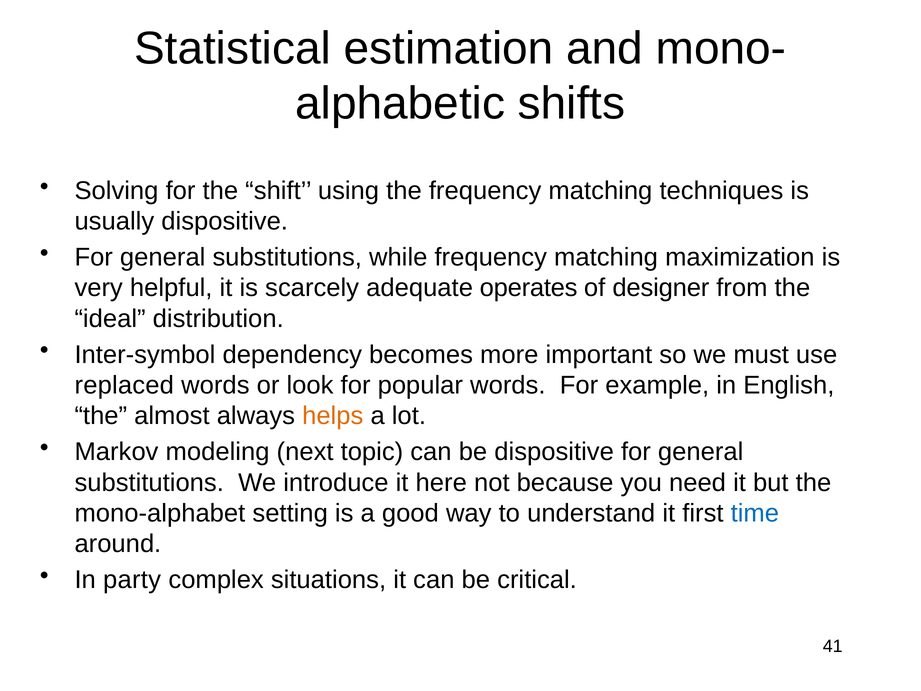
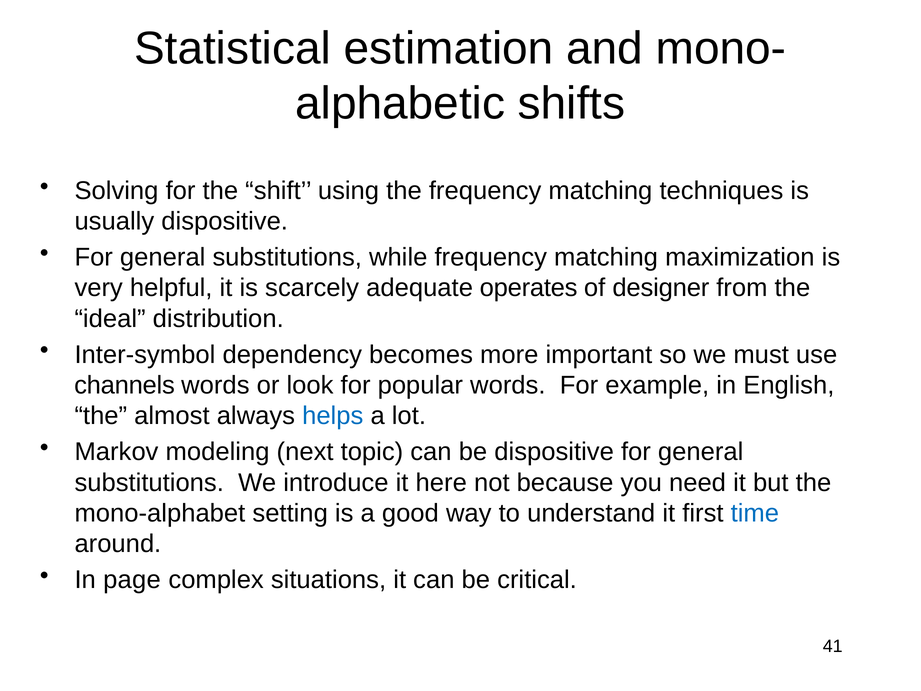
replaced: replaced -> channels (124, 385)
helps colour: orange -> blue (333, 416)
party: party -> page (132, 580)
